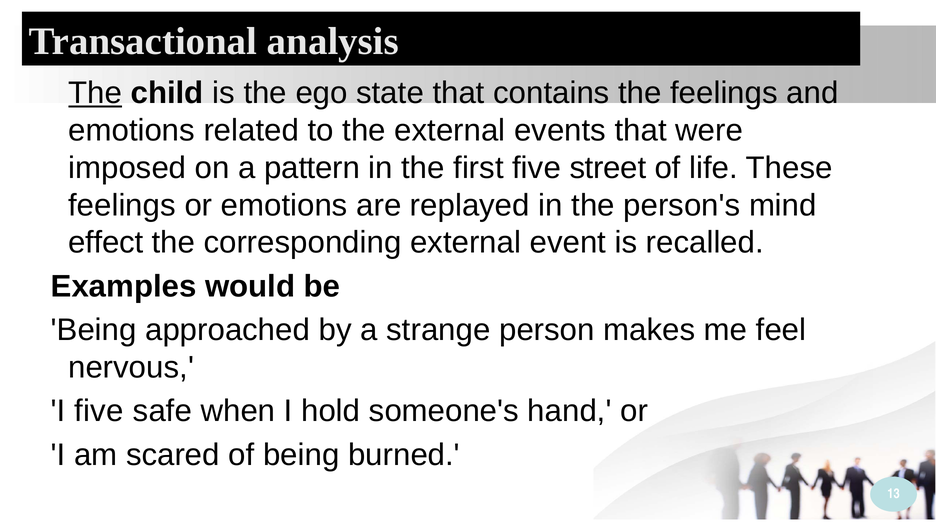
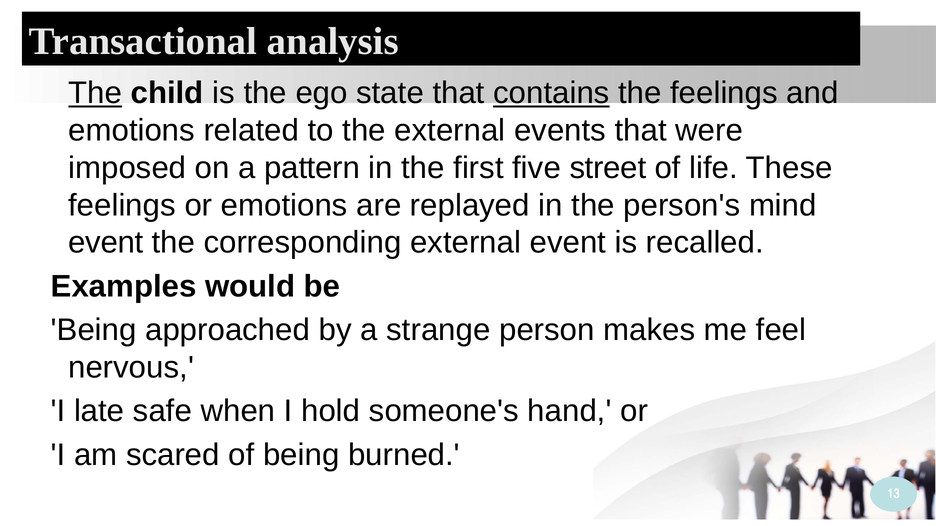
contains underline: none -> present (551, 93)
effect: effect -> event (106, 243)
I five: five -> late (99, 412)
